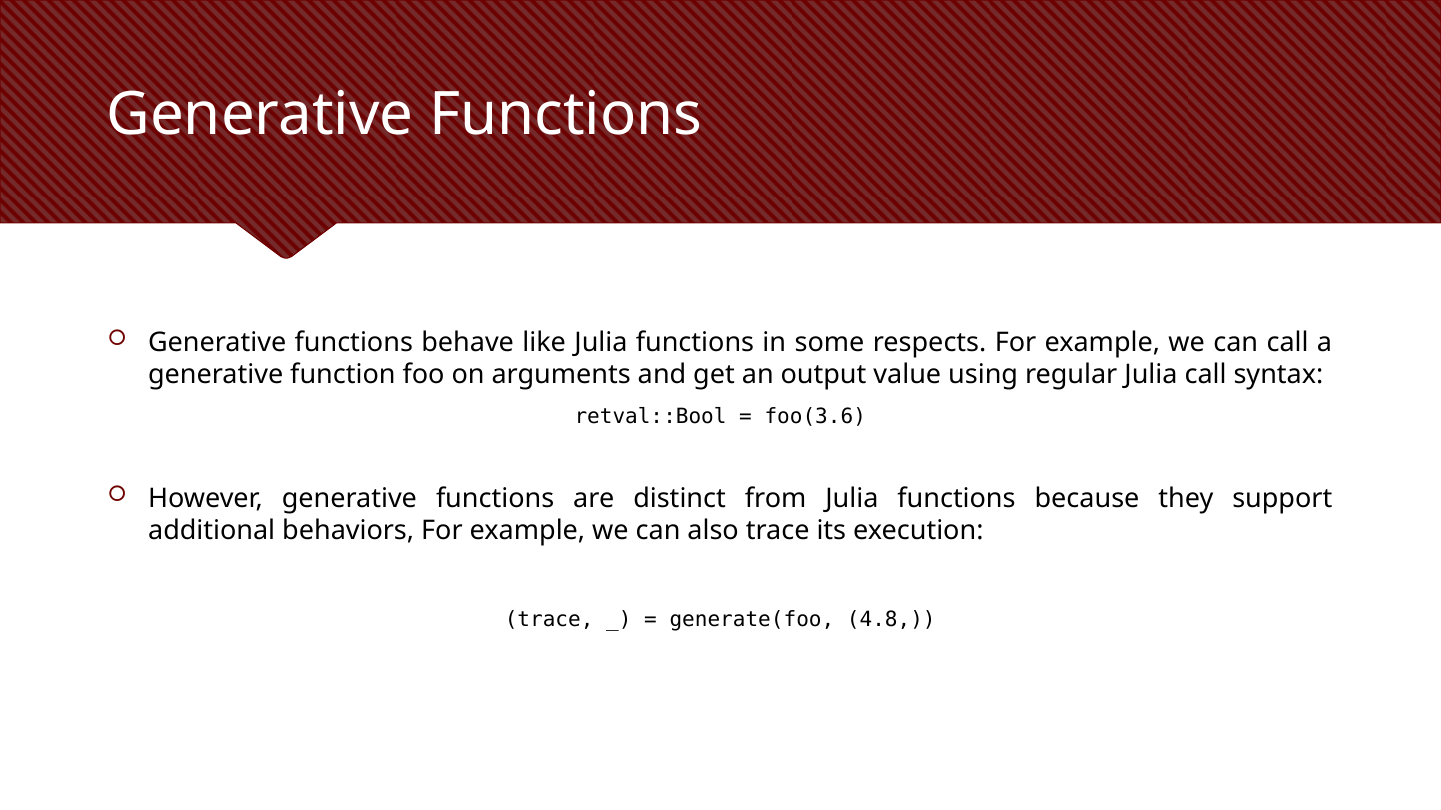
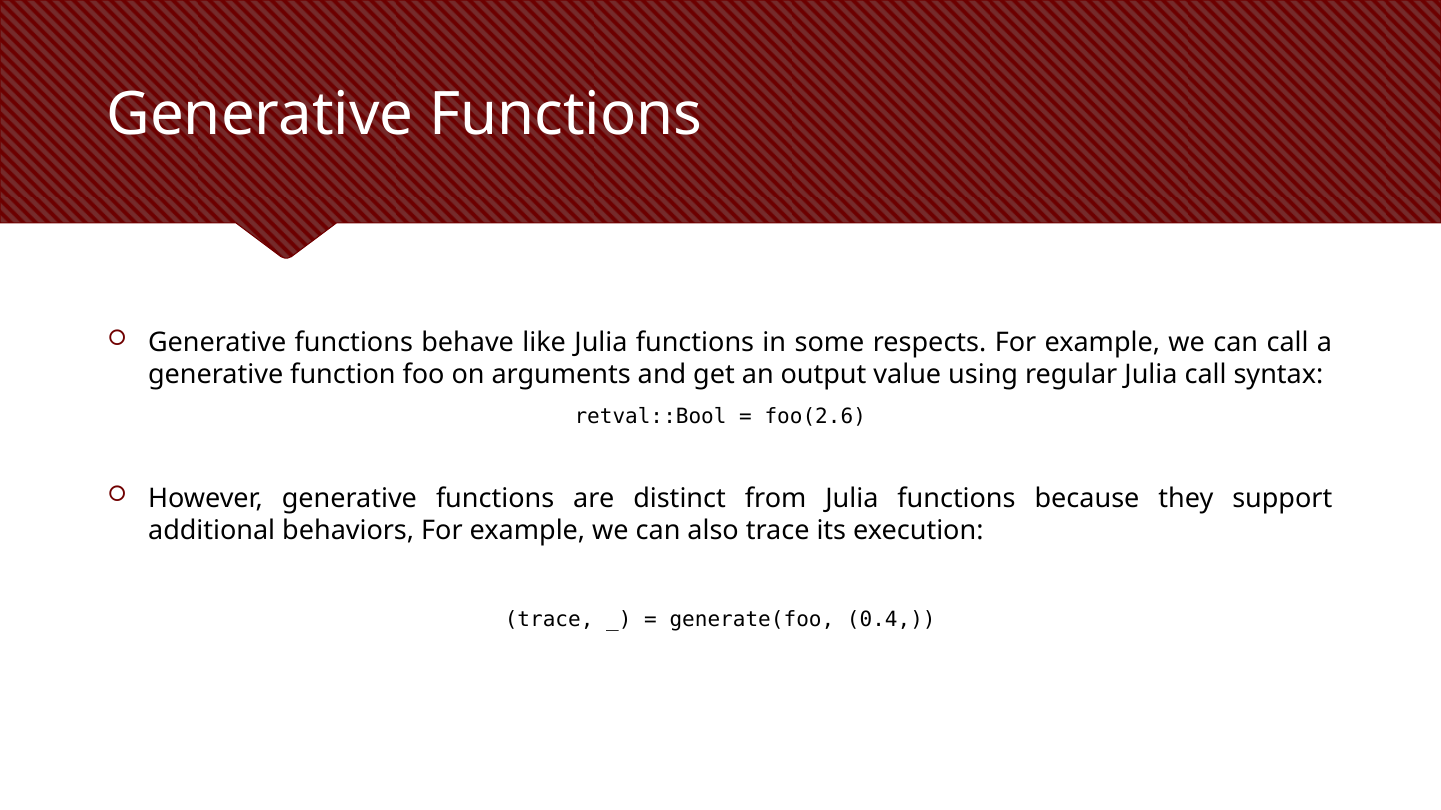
foo(3.6: foo(3.6 -> foo(2.6 (815, 417)
4.8: 4.8 -> 0.4 (891, 620)
